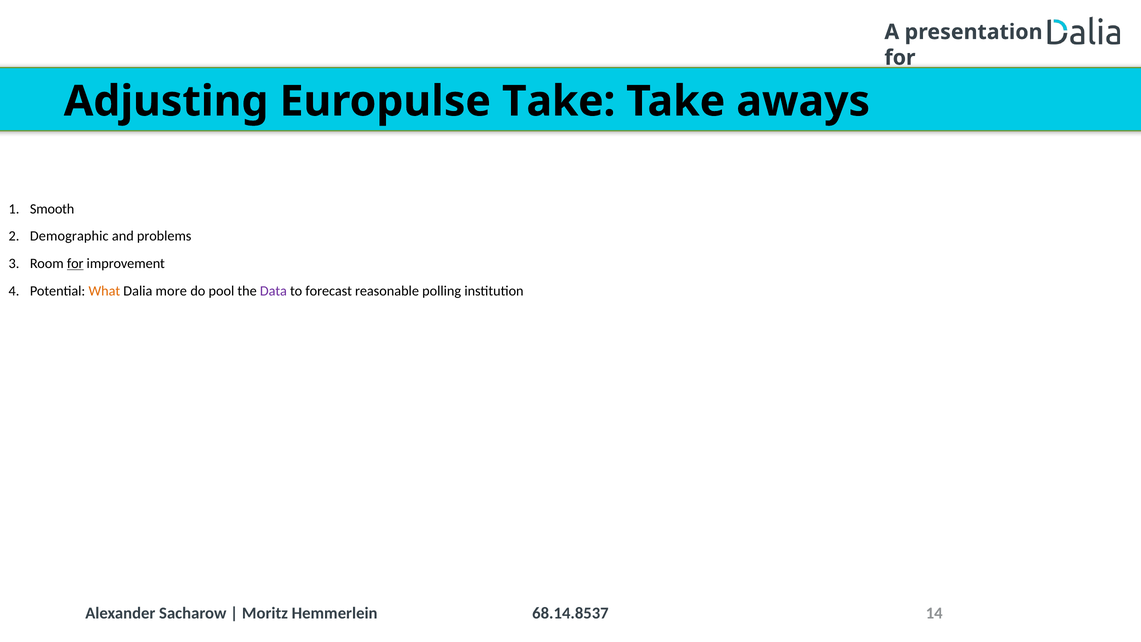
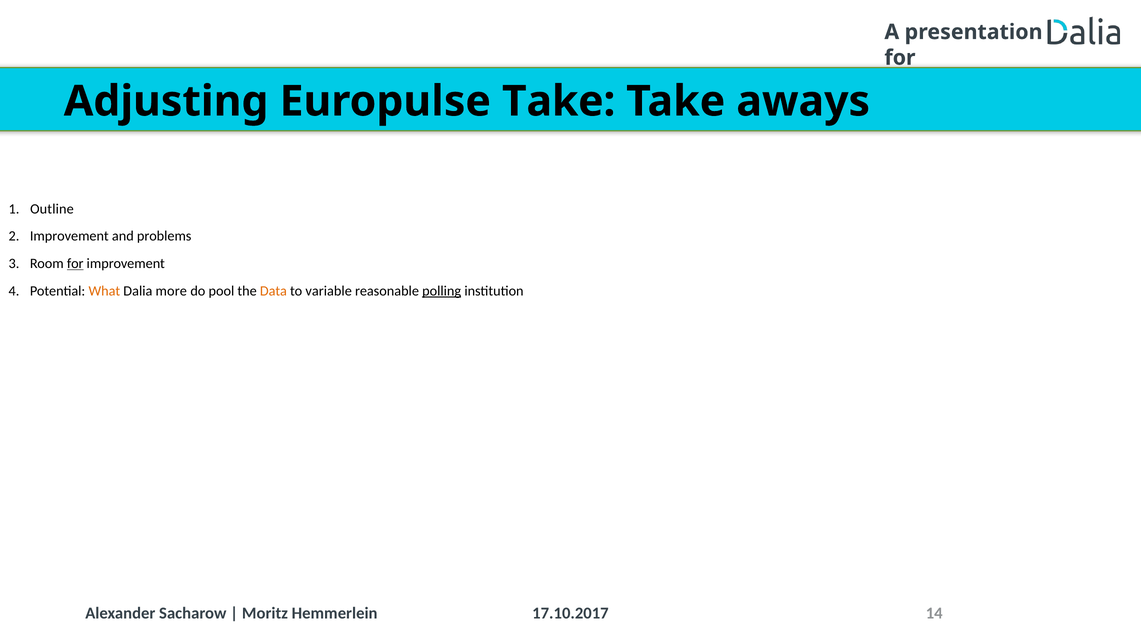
Smooth: Smooth -> Outline (52, 209)
Demographic: Demographic -> Improvement (69, 236)
Data colour: purple -> orange (273, 291)
forecast: forecast -> variable (329, 291)
polling underline: none -> present (442, 291)
68.14.8537: 68.14.8537 -> 17.10.2017 (570, 613)
